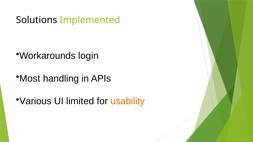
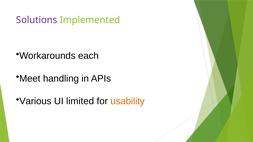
Solutions colour: black -> purple (37, 20)
login: login -> each (88, 56)
Most: Most -> Meet (30, 79)
